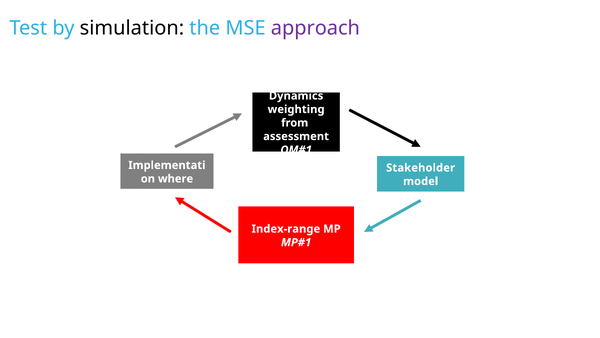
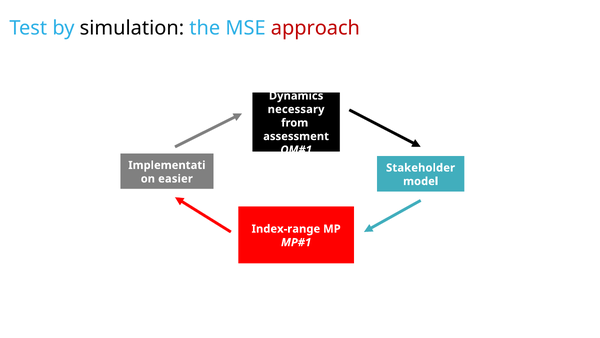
approach colour: purple -> red (315, 28)
weighting: weighting -> necessary (296, 109)
where: where -> easier (175, 179)
